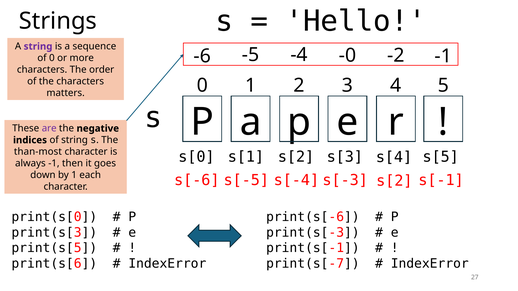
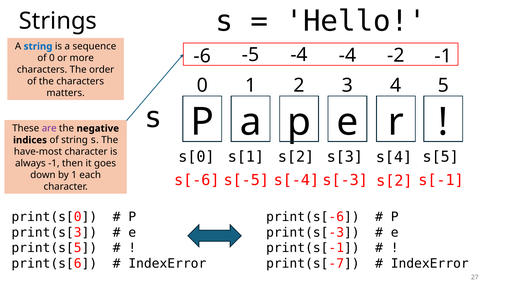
string colour: purple -> blue (38, 46)
-4 -0: -0 -> -4 (347, 56)
than-most: than-most -> have-most (38, 152)
